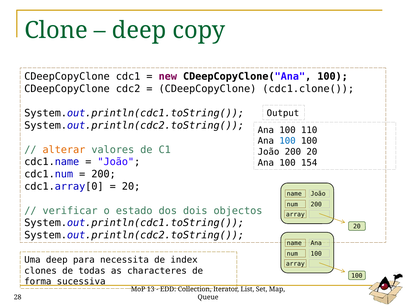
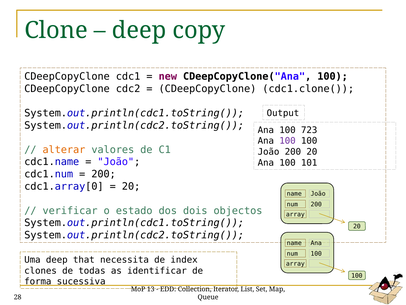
110: 110 -> 723 (309, 130)
100 colour: blue -> purple (288, 141)
154: 154 -> 101 (309, 162)
para: para -> that (84, 260)
characteres: characteres -> identificar (157, 270)
